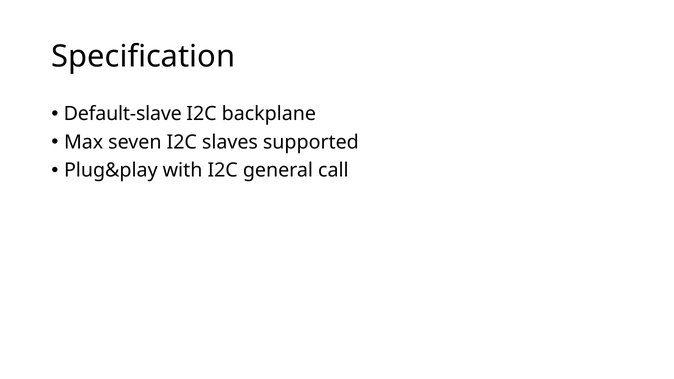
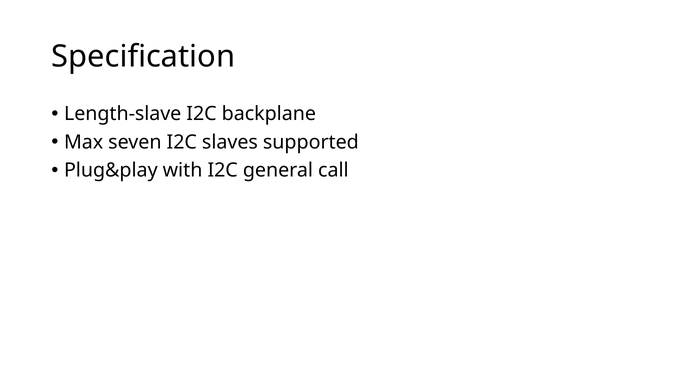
Default-slave: Default-slave -> Length-slave (123, 114)
